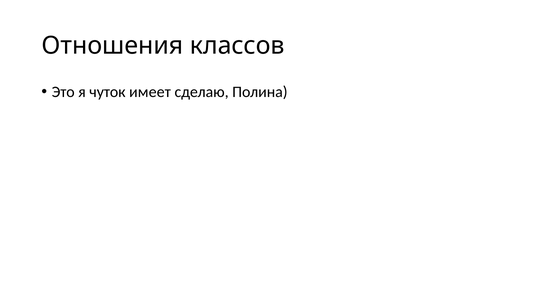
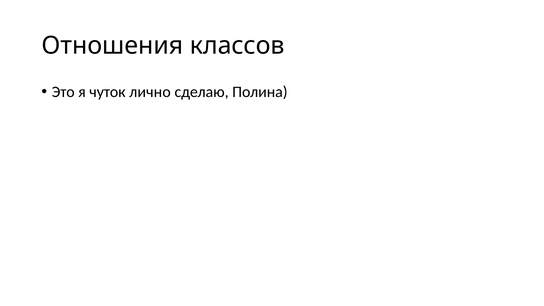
имеет: имеет -> лично (150, 92)
